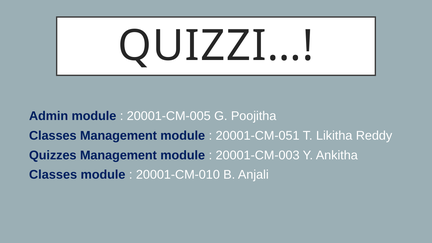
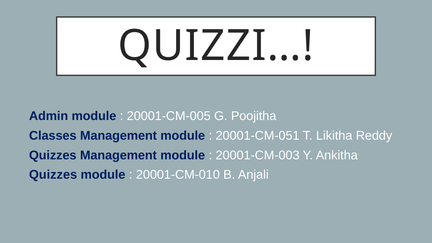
Classes: Classes -> Quizzes (53, 175)
